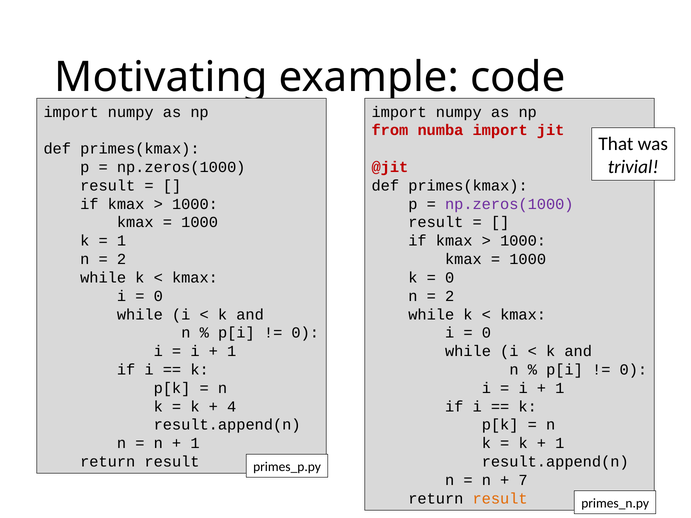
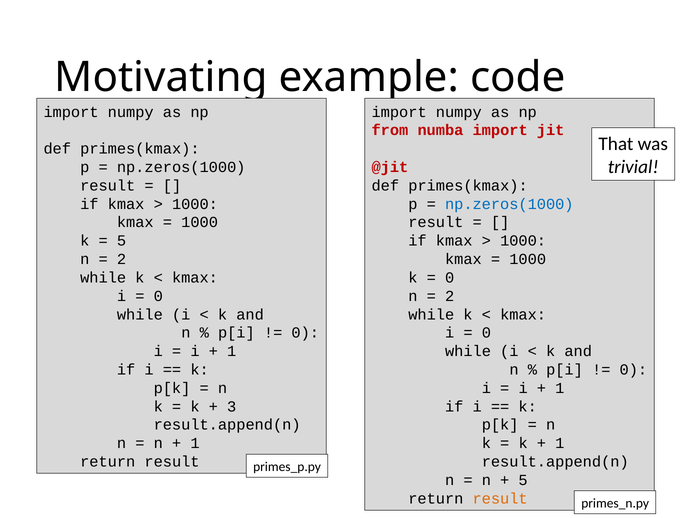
np.zeros(1000 colour: purple -> blue (509, 204)
1: 1 -> 5 (122, 241)
4: 4 -> 3 (232, 407)
7: 7 -> 5 (523, 480)
